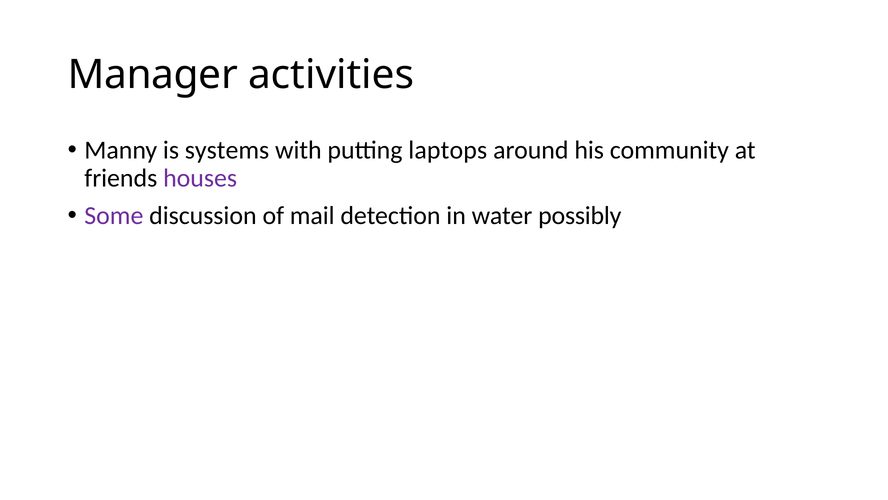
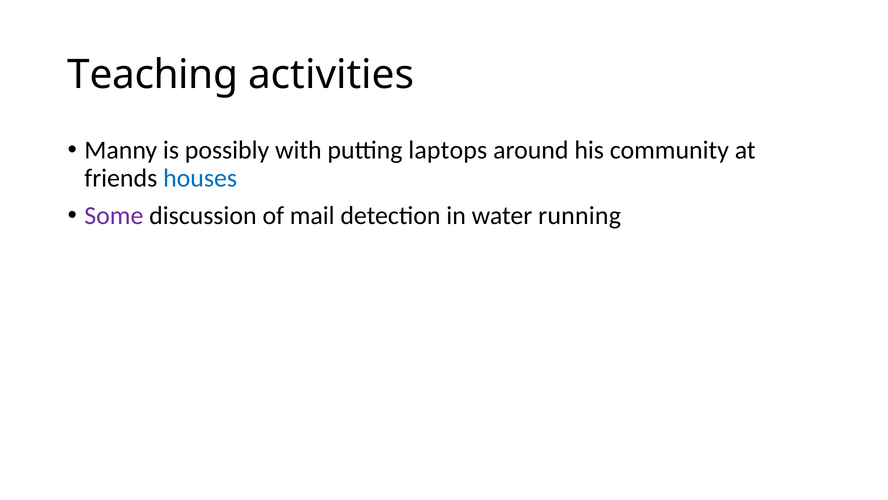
Manager: Manager -> Teaching (153, 75)
systems: systems -> possibly (227, 150)
houses colour: purple -> blue (200, 178)
possibly: possibly -> running (580, 215)
